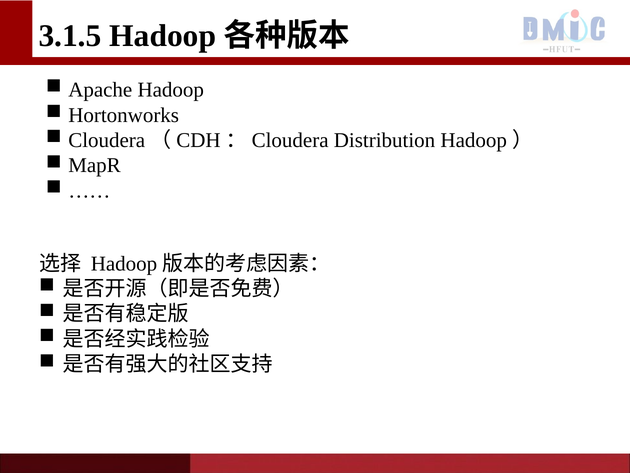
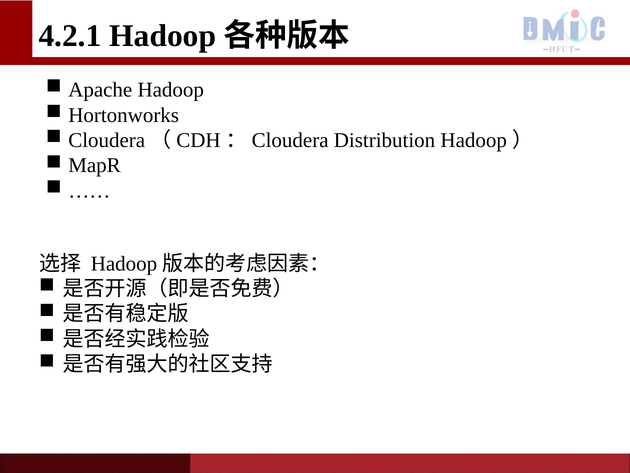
3.1.5: 3.1.5 -> 4.2.1 (70, 36)
